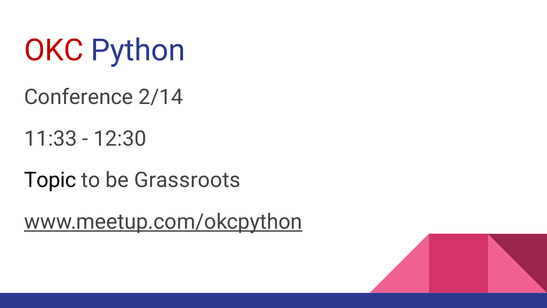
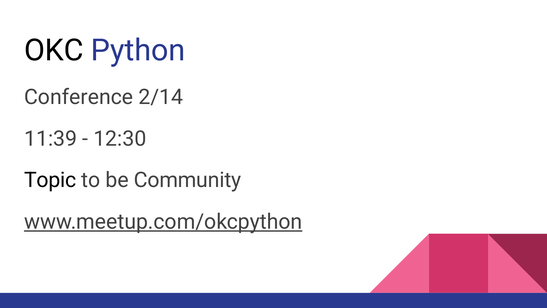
OKC colour: red -> black (54, 50)
11:33: 11:33 -> 11:39 (51, 139)
Grassroots: Grassroots -> Community (188, 180)
